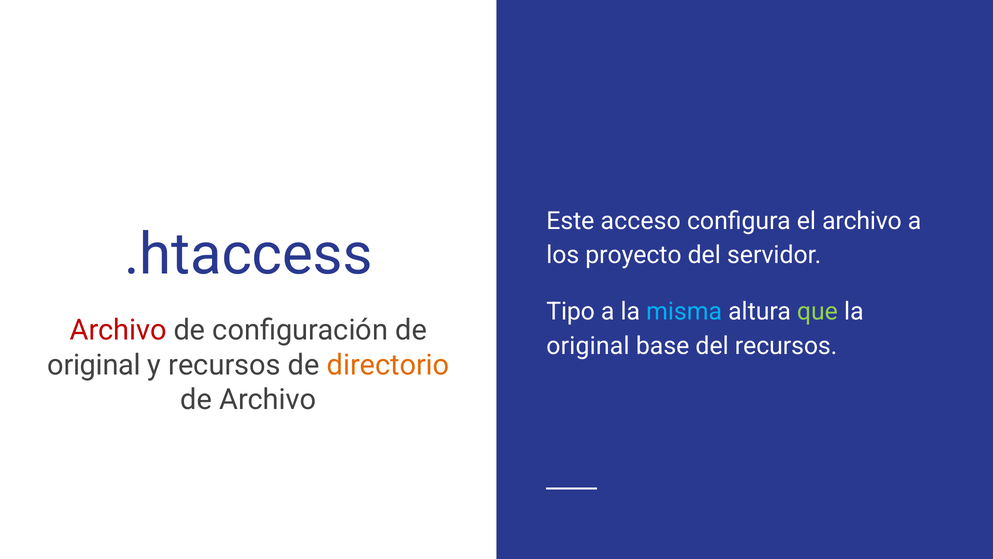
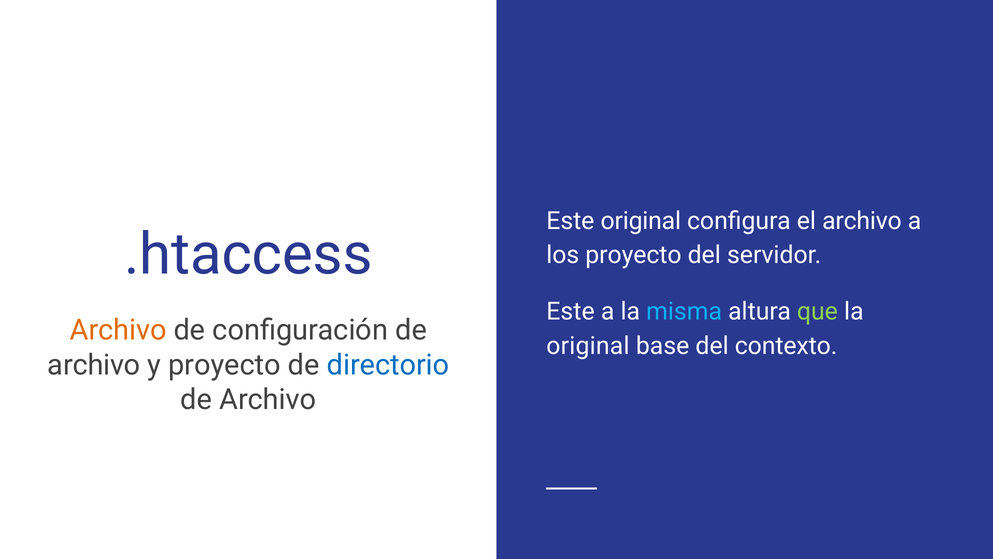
Este acceso: acceso -> original (641, 221)
Tipo: Tipo -> Este (571, 311)
Archivo colour: red -> orange (118, 330)
del recursos: recursos -> contexto (786, 346)
original: original -> archivo (94, 365)
y recursos: recursos -> proyecto (225, 365)
directorio colour: orange -> blue (388, 365)
